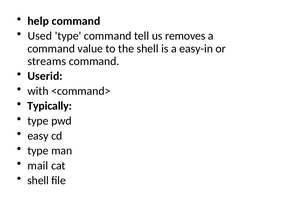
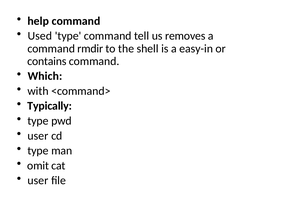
value: value -> rmdir (90, 48)
streams: streams -> contains (47, 61)
Userid: Userid -> Which (45, 76)
easy: easy -> user (38, 136)
mail: mail -> omit (38, 165)
shell: shell -> user (38, 180)
